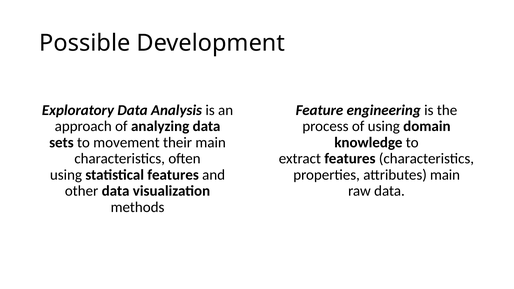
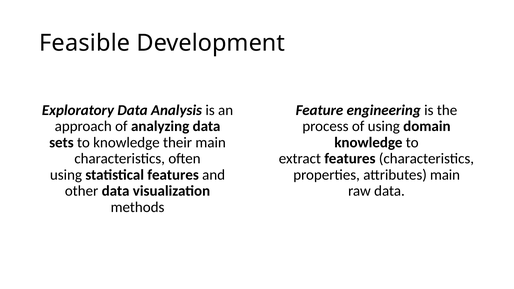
Possible: Possible -> Feasible (85, 43)
to movement: movement -> knowledge (126, 143)
